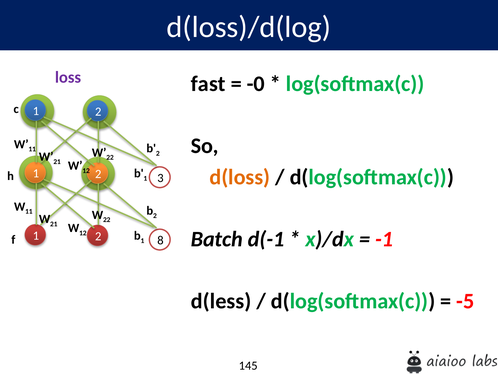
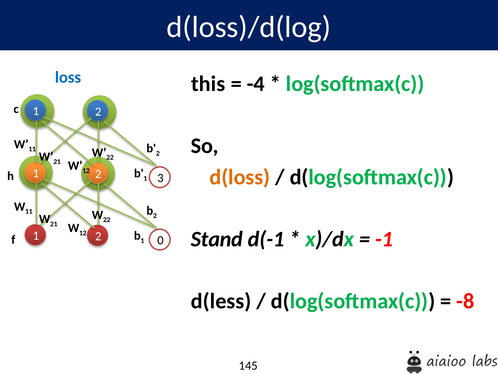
loss colour: purple -> blue (68, 77)
fast: fast -> this (208, 84)
-0: -0 -> -4 (256, 84)
Batch: Batch -> Stand (217, 239)
8: 8 -> 0 (160, 240)
-5: -5 -> -8 (465, 301)
